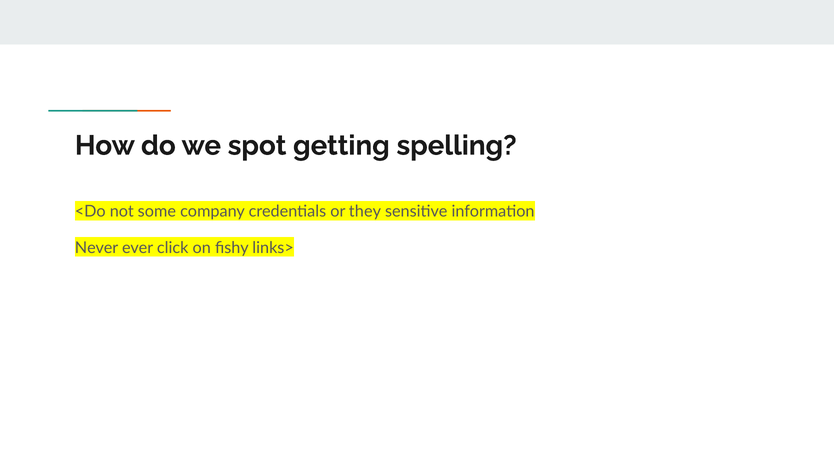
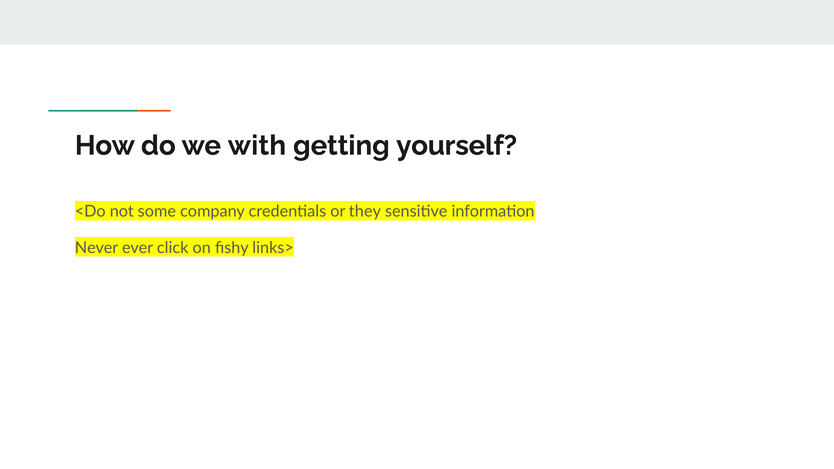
spot: spot -> with (257, 146)
spelling: spelling -> yourself (457, 146)
